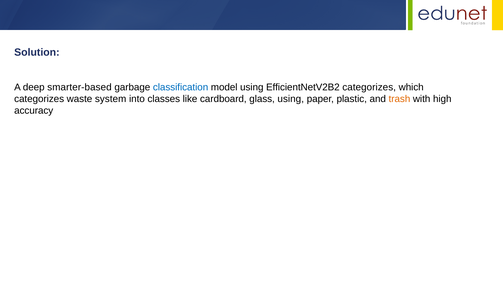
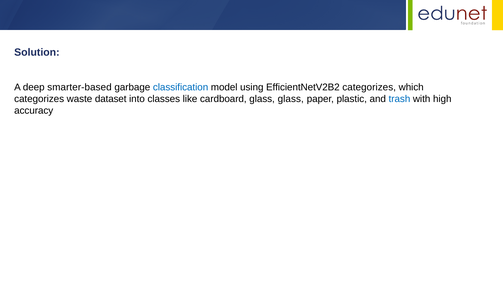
system: system -> dataset (111, 99)
glass using: using -> glass (291, 99)
trash colour: orange -> blue (399, 99)
